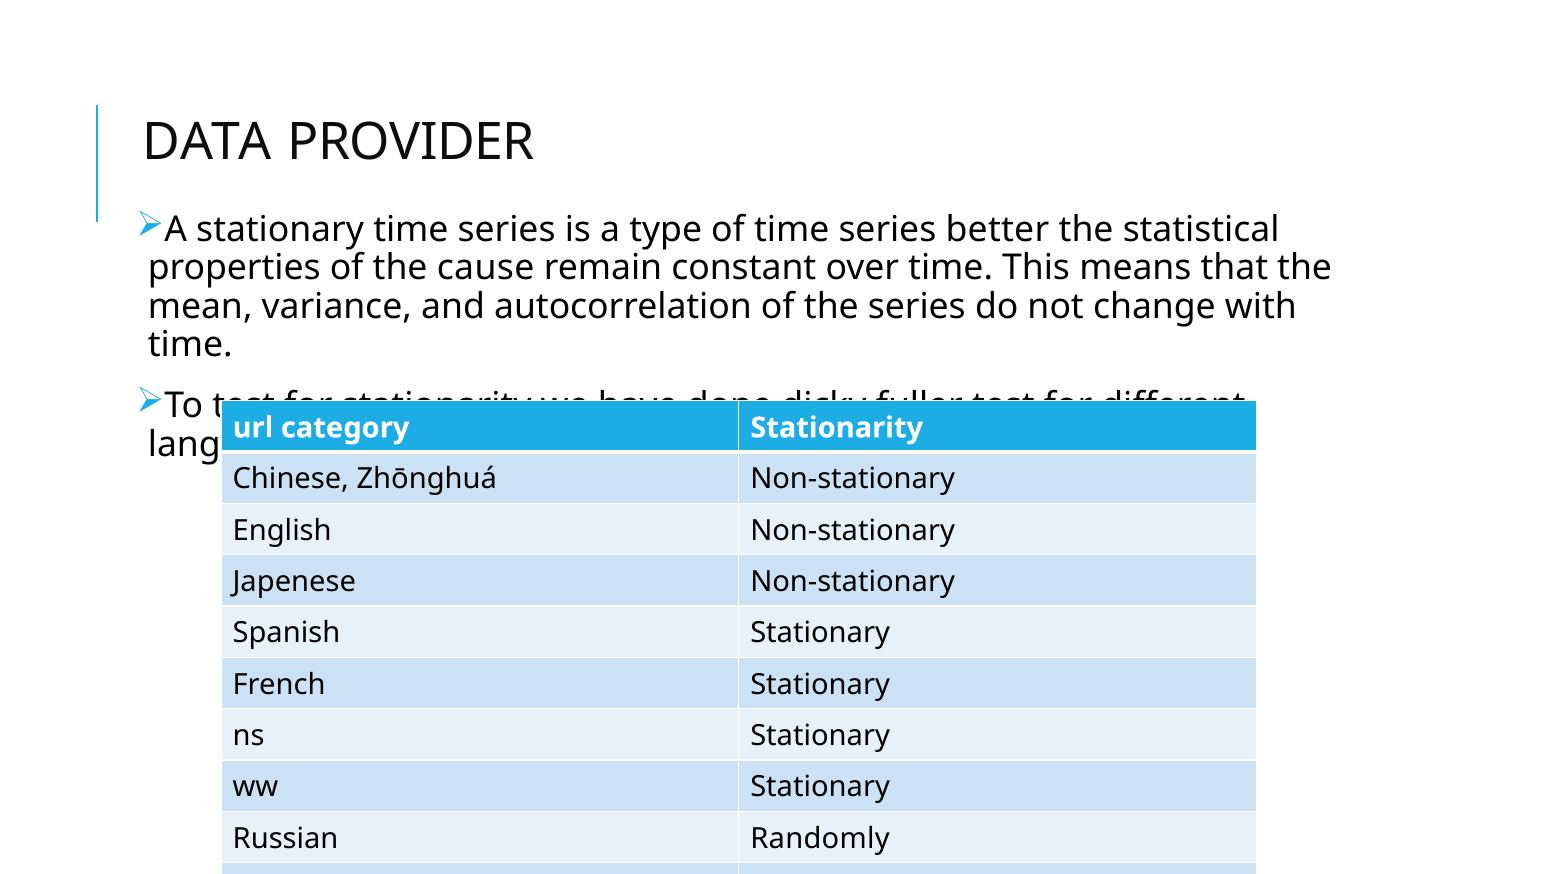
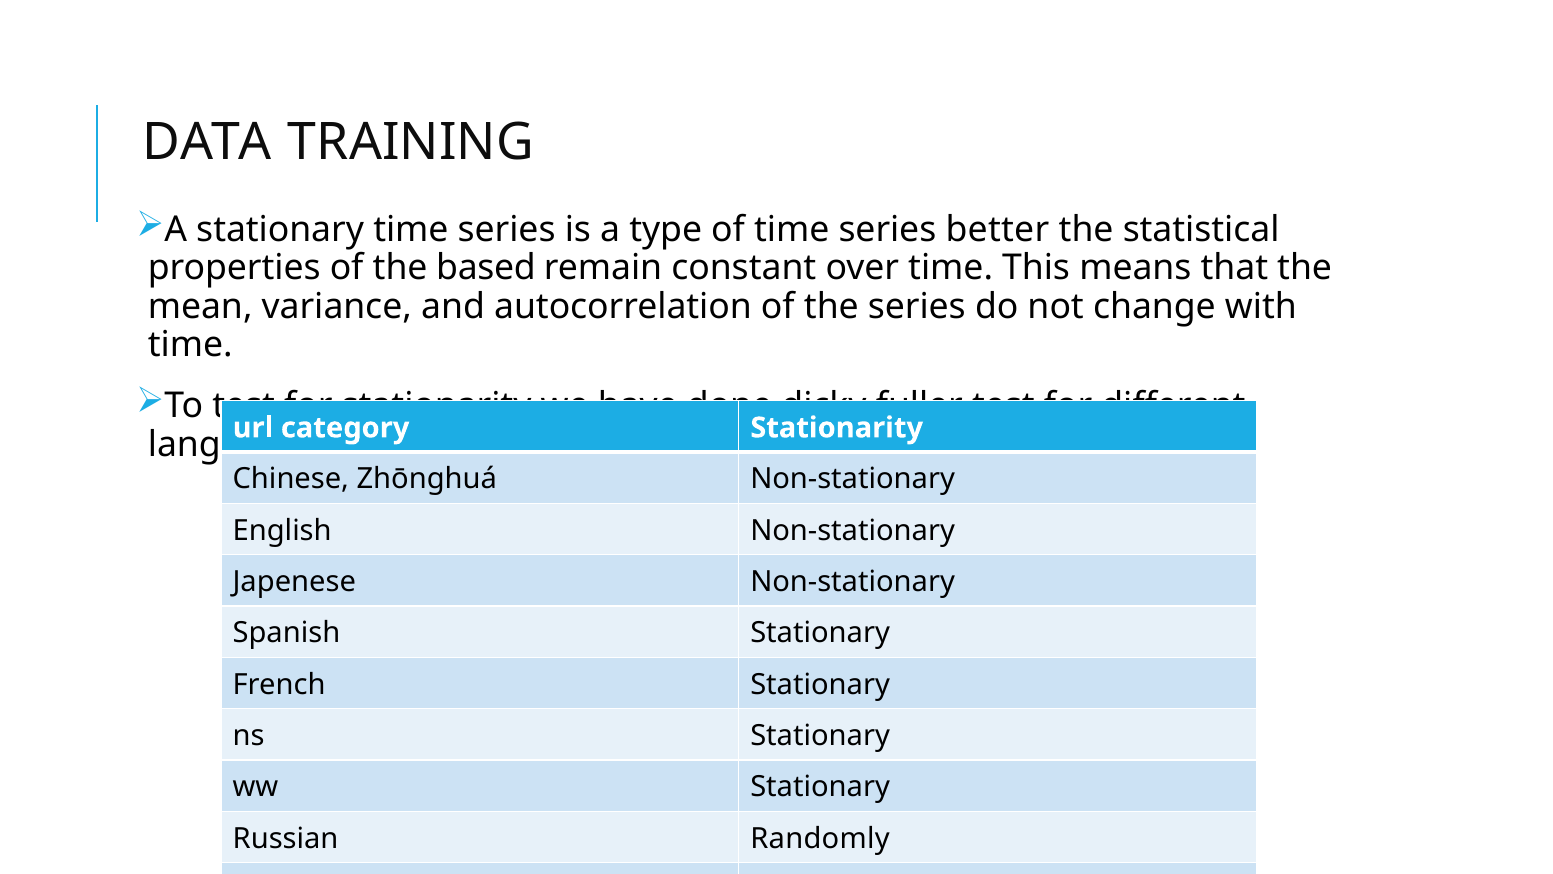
PROVIDER: PROVIDER -> TRAINING (411, 143)
cause: cause -> based (486, 268)
